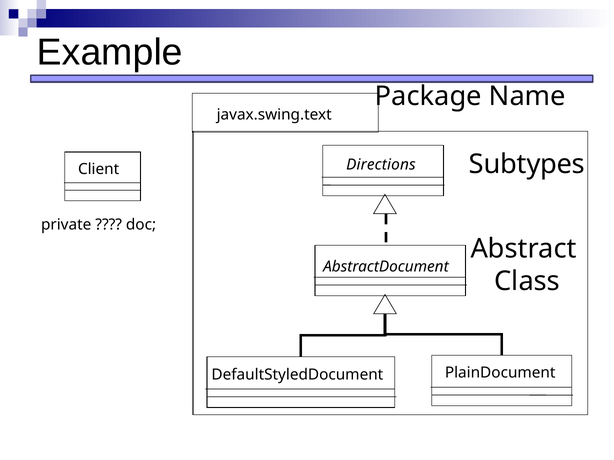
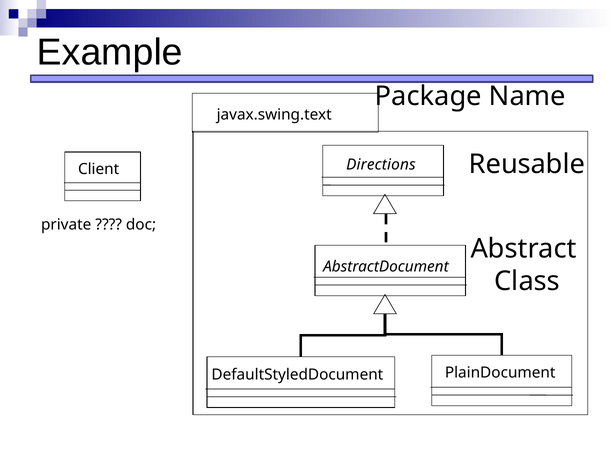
Subtypes: Subtypes -> Reusable (527, 164)
